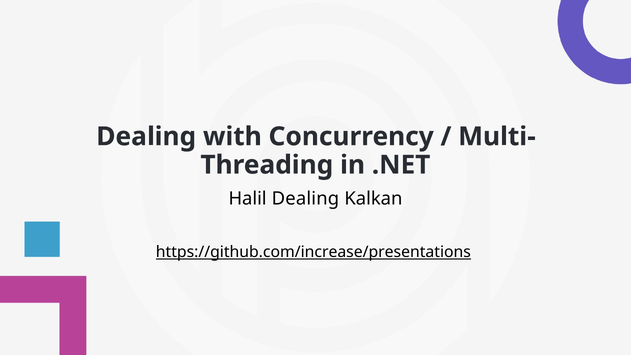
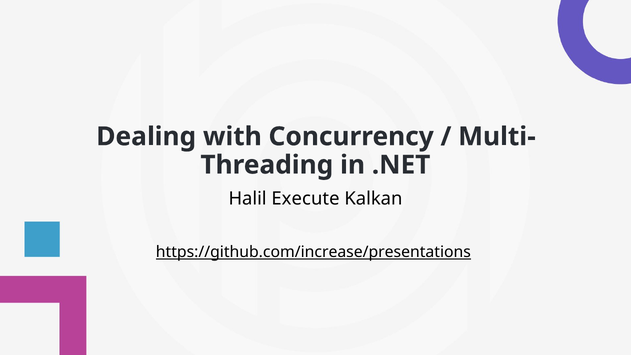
Halil Dealing: Dealing -> Execute (306, 199)
